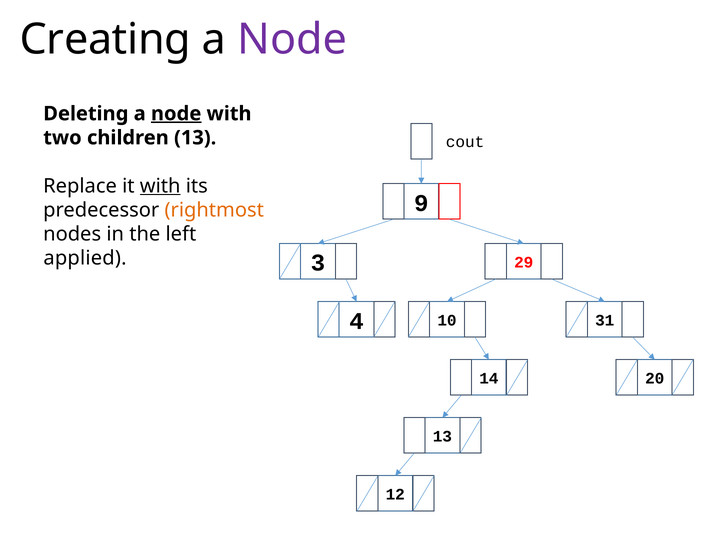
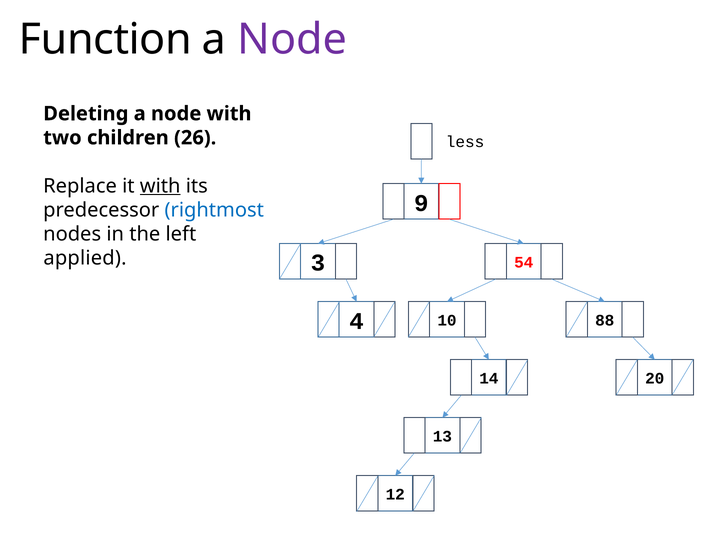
Creating: Creating -> Function (105, 39)
node underline: present -> none (176, 114)
children 13: 13 -> 26 (195, 138)
cout: cout -> less (465, 142)
rightmost colour: orange -> blue (214, 210)
29: 29 -> 54 (524, 263)
31: 31 -> 88 (605, 321)
